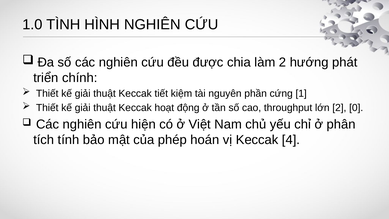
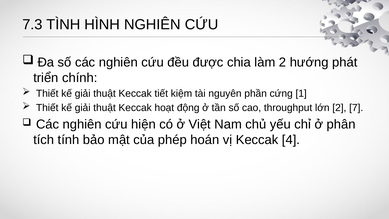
1.0: 1.0 -> 7.3 (32, 25)
0: 0 -> 7 (356, 108)
